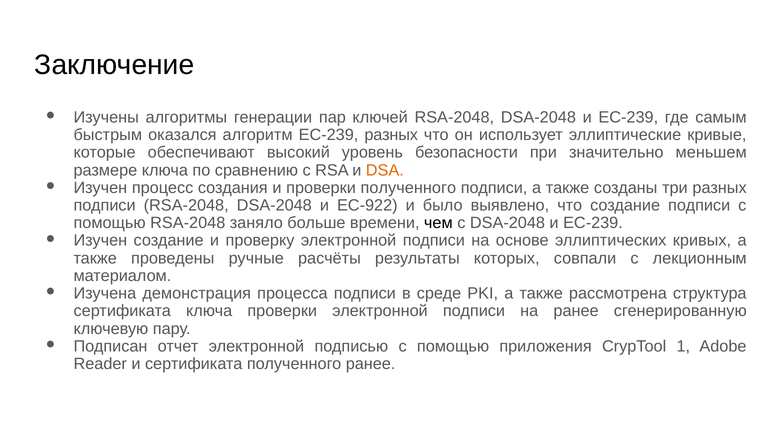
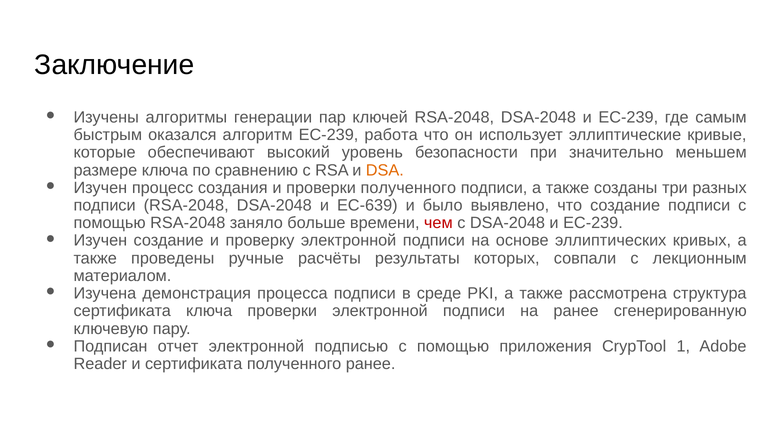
EC-239 разных: разных -> работа (391, 135)
EC-922: EC-922 -> EC-639 (367, 205)
чем colour: black -> red (438, 223)
